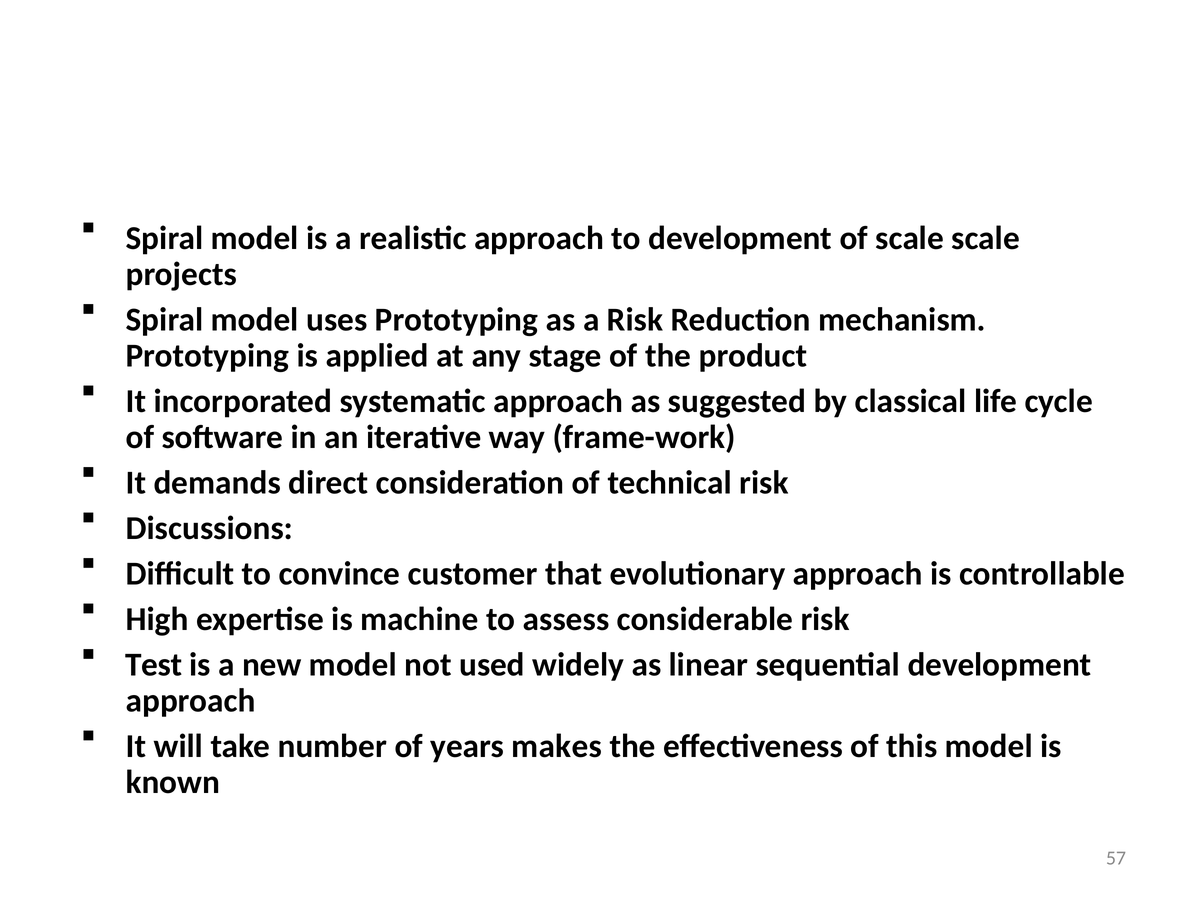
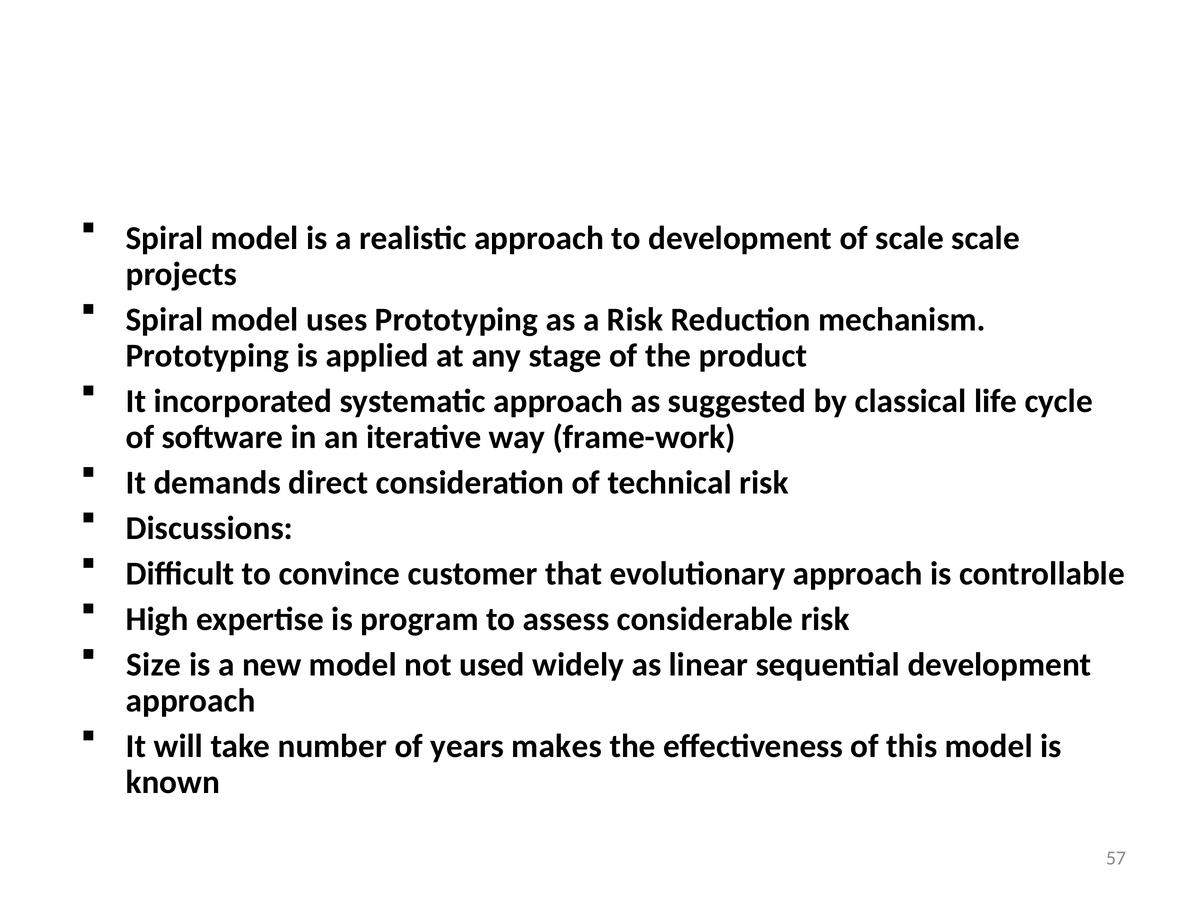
machine: machine -> program (420, 619)
Test: Test -> Size (154, 664)
